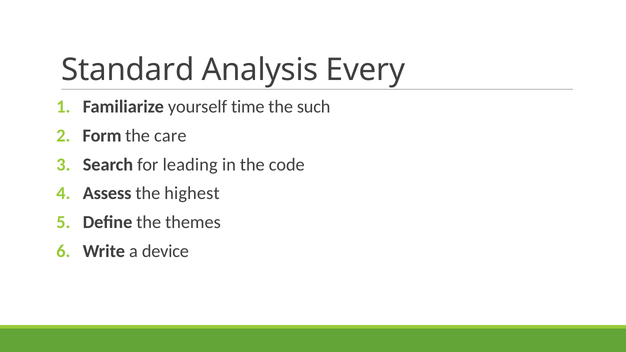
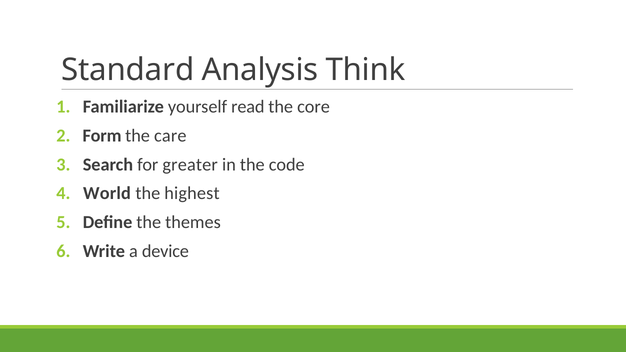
Every: Every -> Think (366, 70)
time: time -> read (248, 107)
such: such -> core (314, 107)
leading: leading -> greater (190, 165)
Assess: Assess -> World (107, 193)
